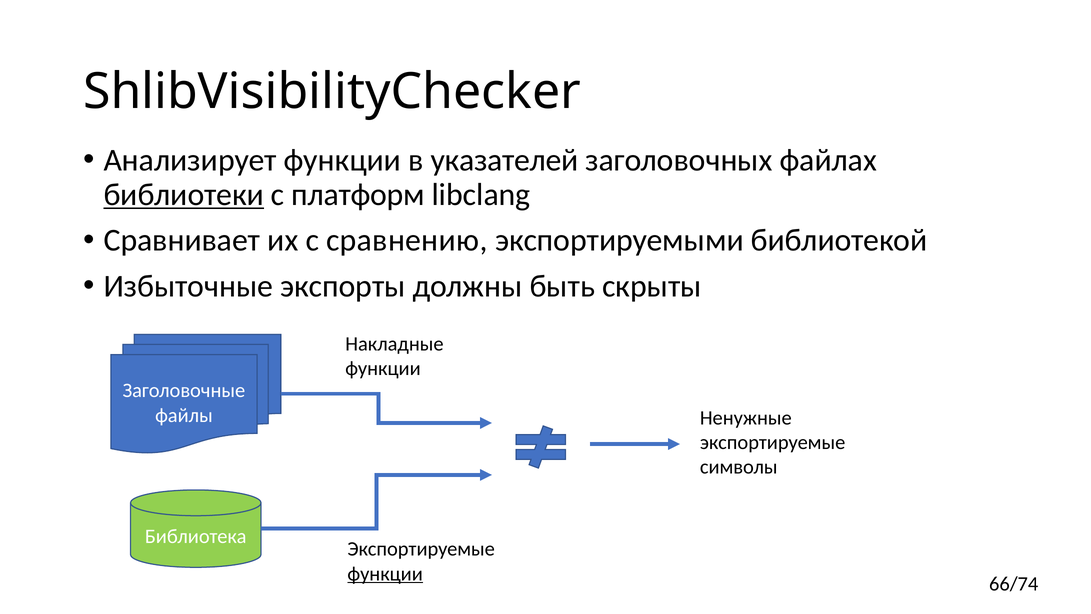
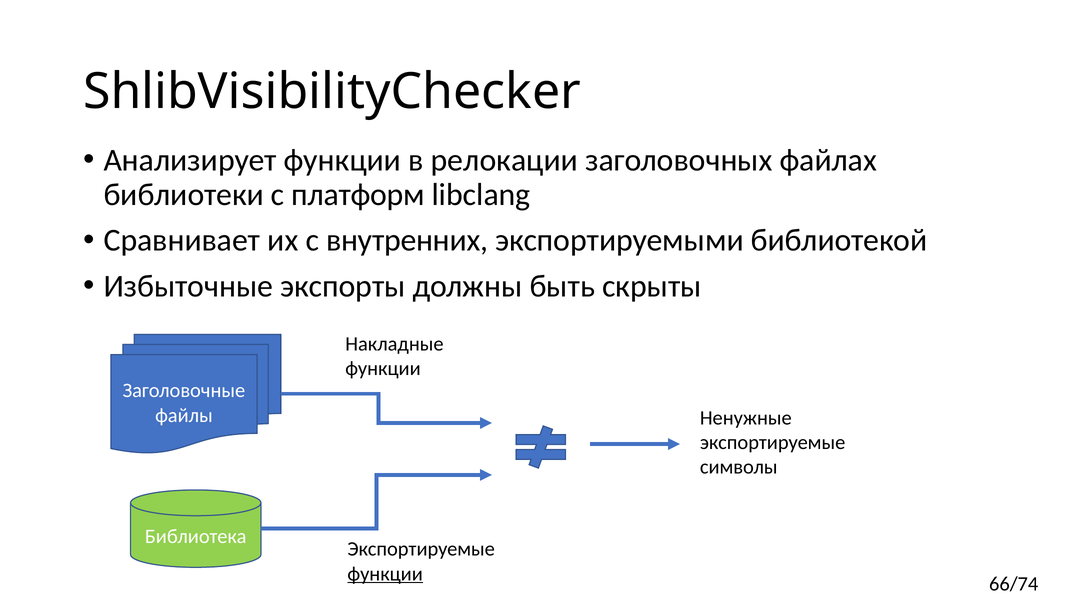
указателей: указателей -> релокации (504, 160)
библиотеки underline: present -> none (184, 194)
сравнению: сравнению -> внутренних (407, 240)
